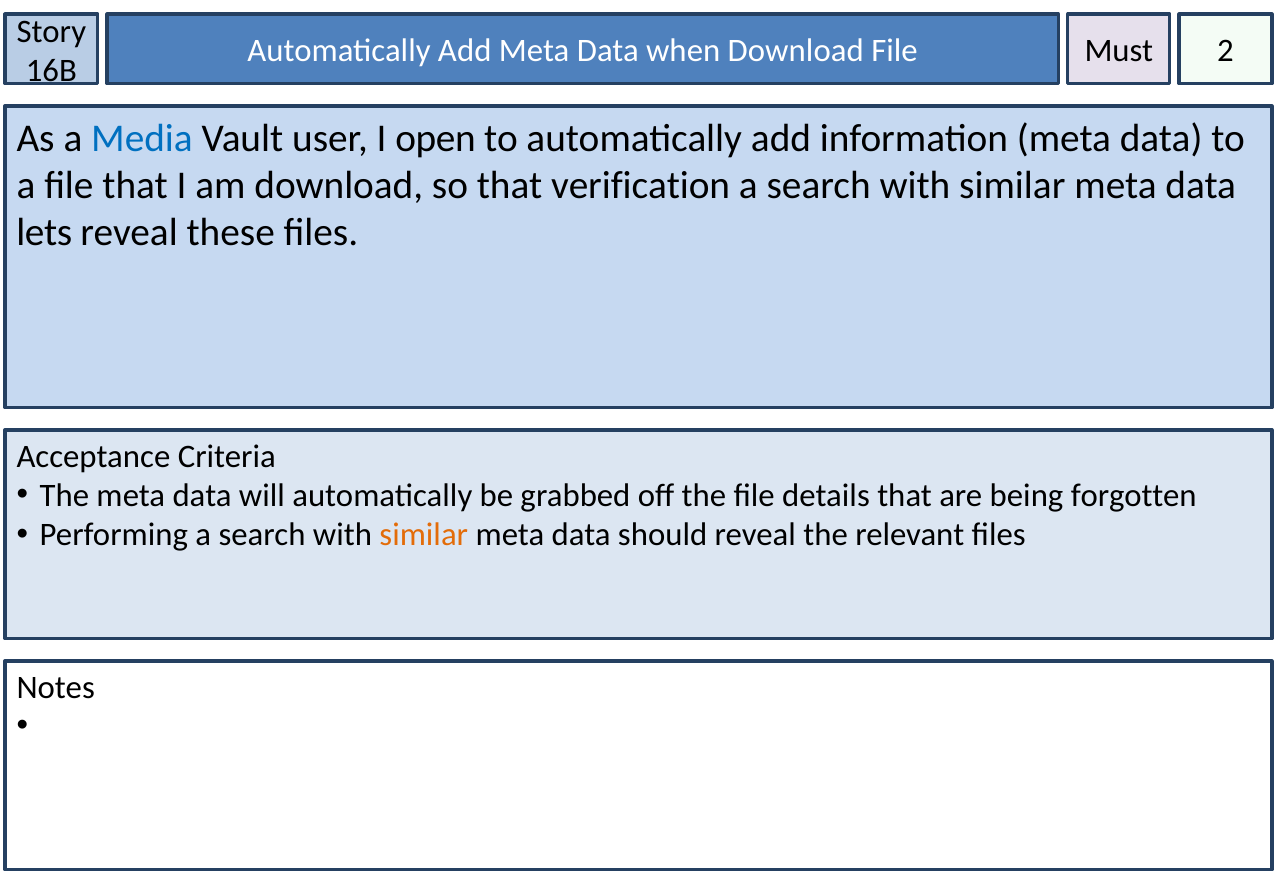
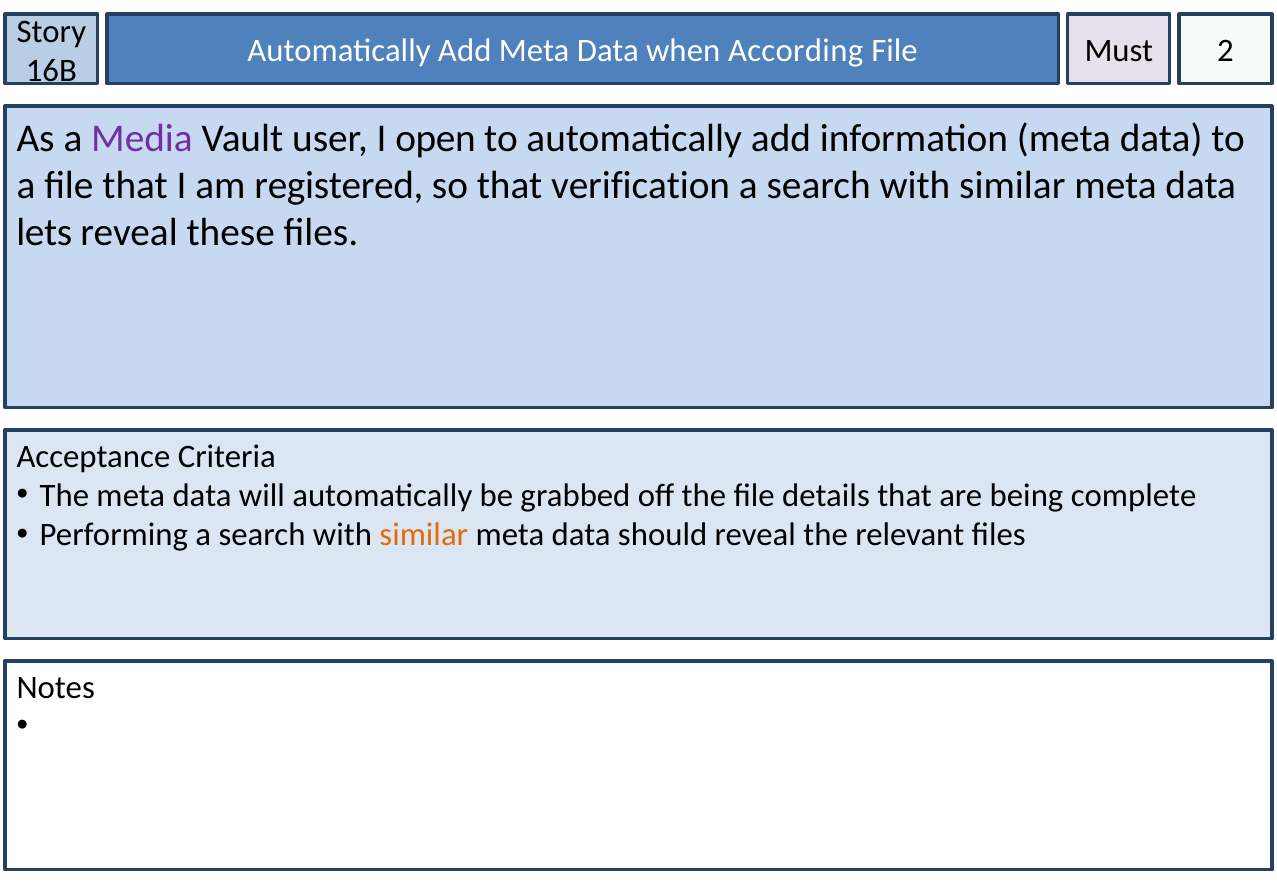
when Download: Download -> According (796, 51)
Media colour: blue -> purple (142, 138)
am download: download -> registered (339, 185)
forgotten: forgotten -> complete (1134, 496)
